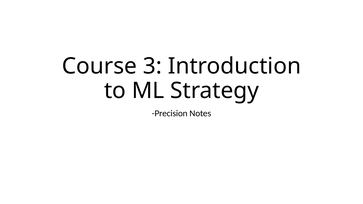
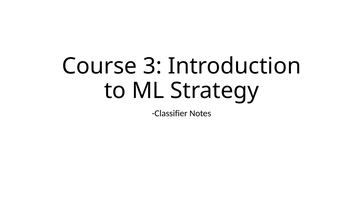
Precision: Precision -> Classifier (170, 113)
